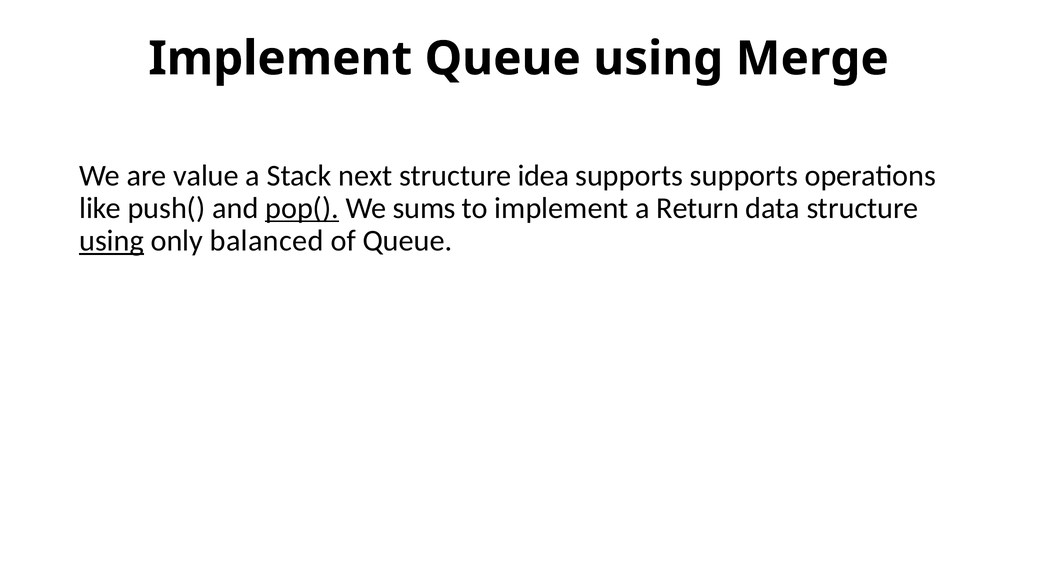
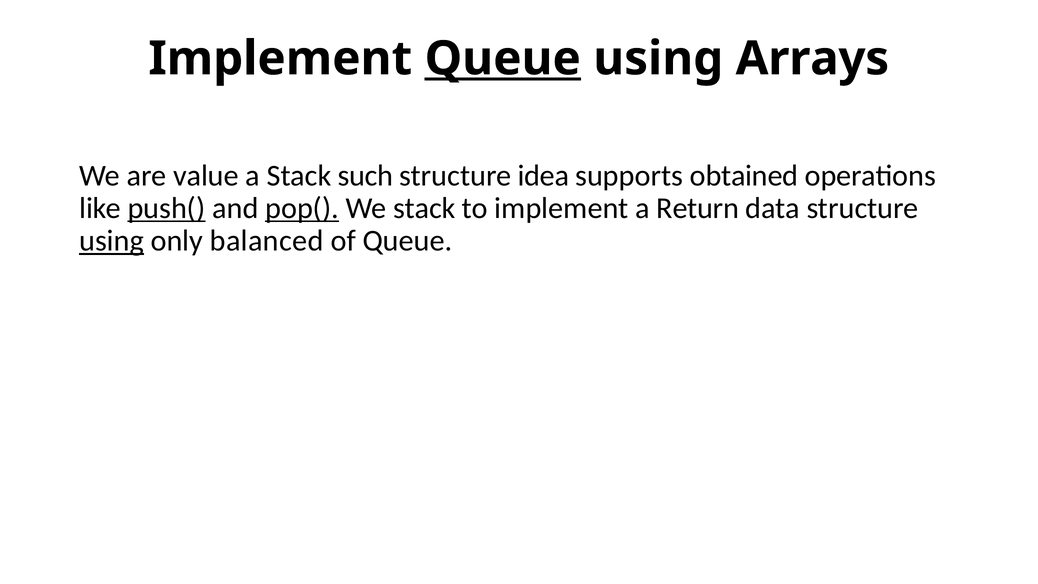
Queue underline: none -> present (503, 59)
Merge: Merge -> Arrays (812, 59)
next: next -> such (366, 175)
supports supports: supports -> obtained (744, 175)
push( underline: none -> present (166, 208)
We sums: sums -> stack (424, 208)
